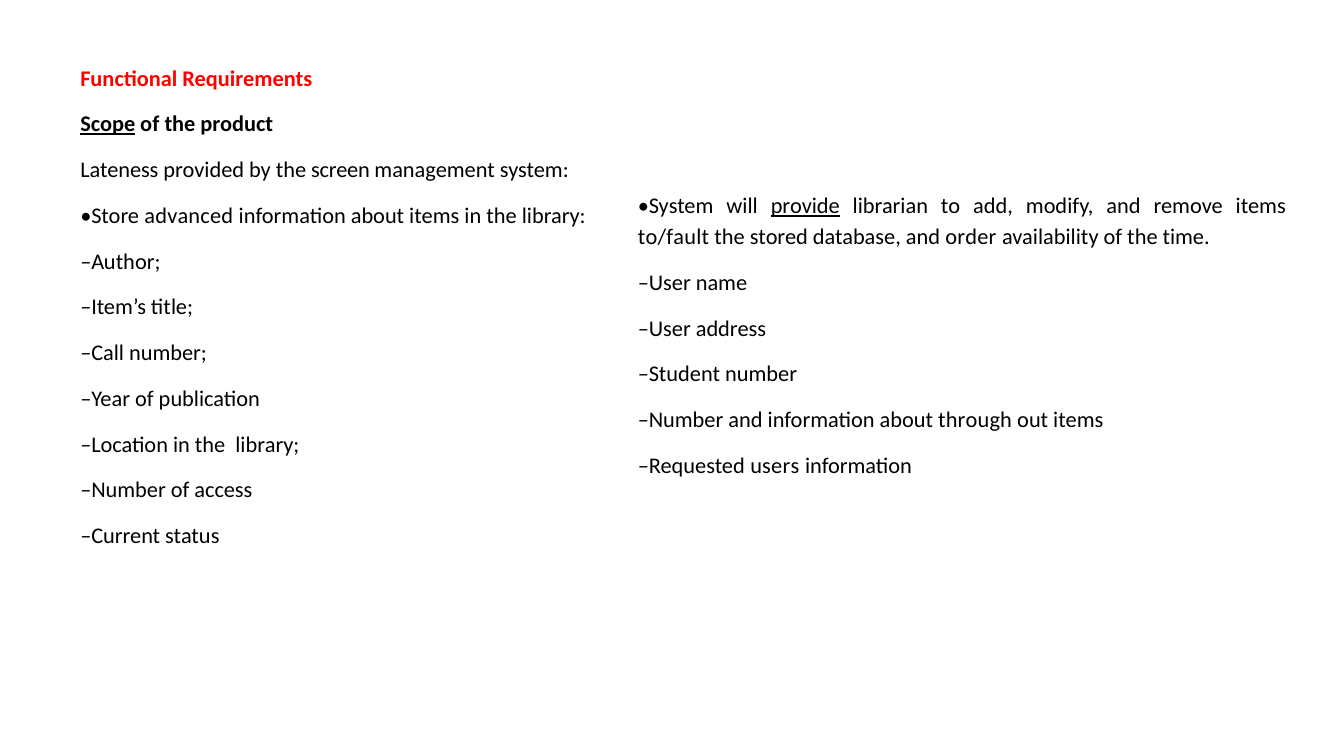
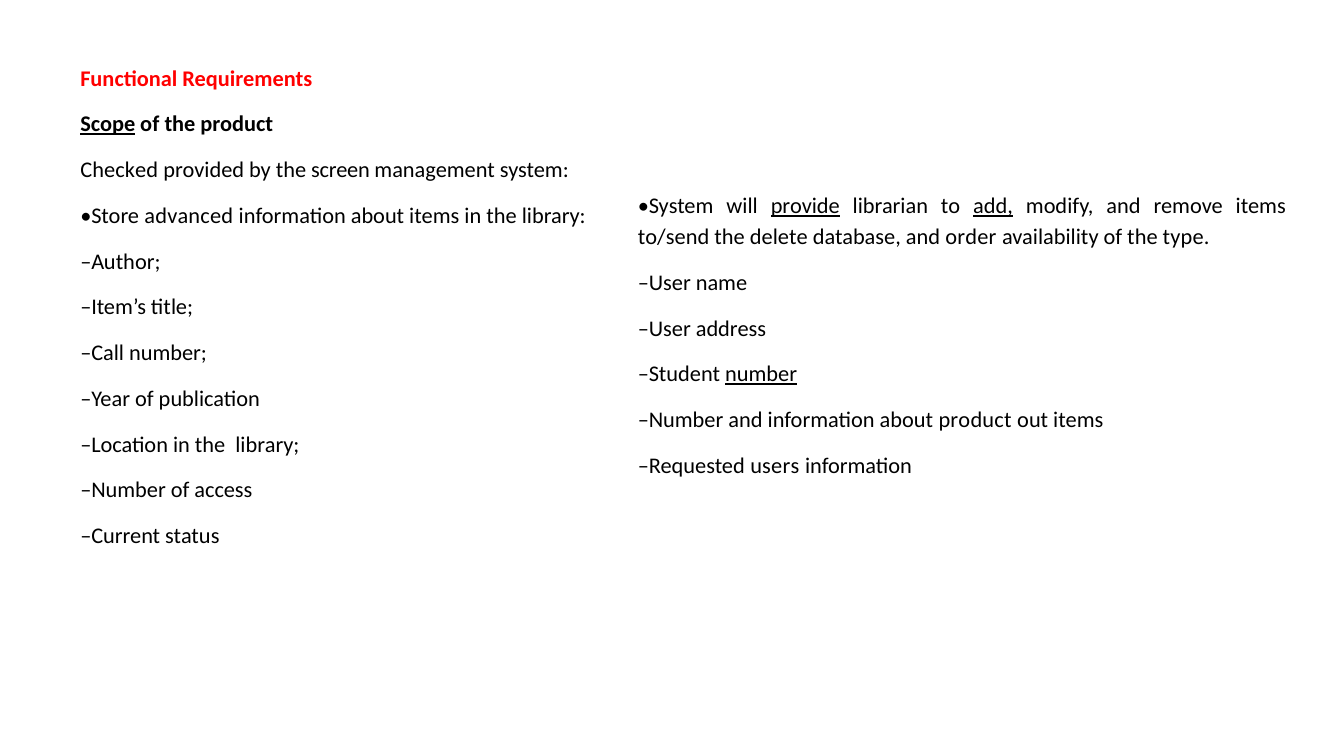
Lateness: Lateness -> Checked (119, 170)
add underline: none -> present (993, 206)
to/fault: to/fault -> to/send (674, 237)
stored: stored -> delete (779, 237)
time: time -> type (1186, 237)
number underline: none -> present (761, 375)
about through: through -> product (975, 420)
